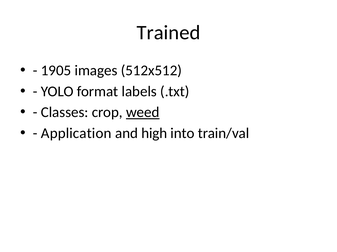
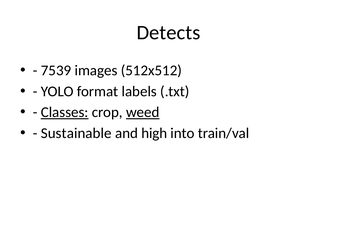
Trained: Trained -> Detects (168, 33)
1905: 1905 -> 7539 (56, 71)
Classes underline: none -> present (65, 113)
Application: Application -> Sustainable (76, 134)
